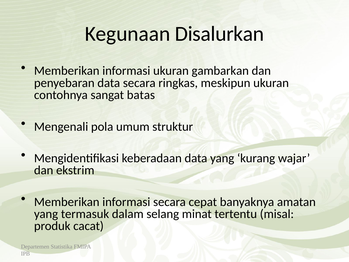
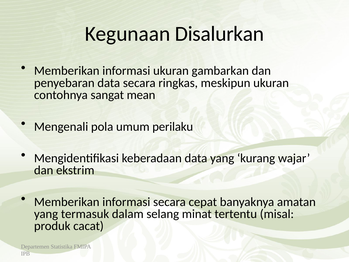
batas: batas -> mean (141, 95)
struktur: struktur -> perilaku (173, 126)
